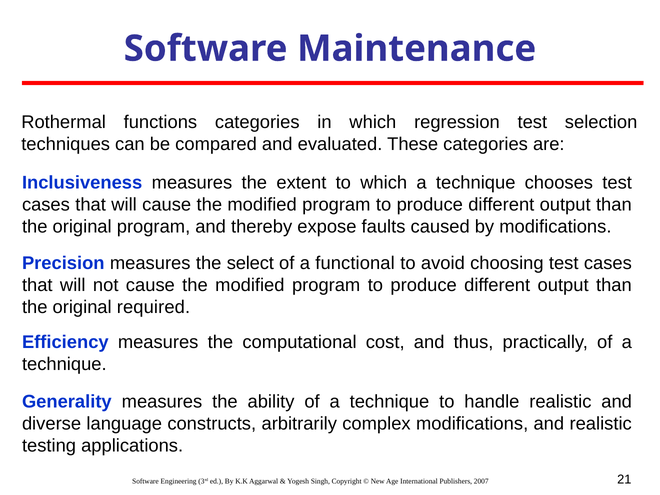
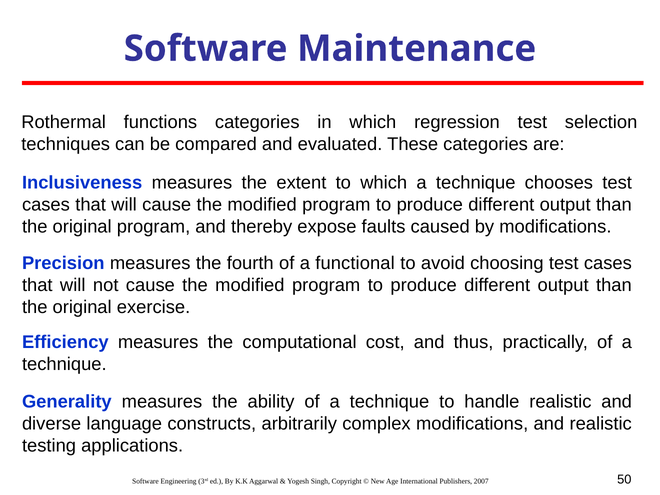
select: select -> fourth (250, 263)
required: required -> exercise (154, 307)
21: 21 -> 50 (624, 479)
